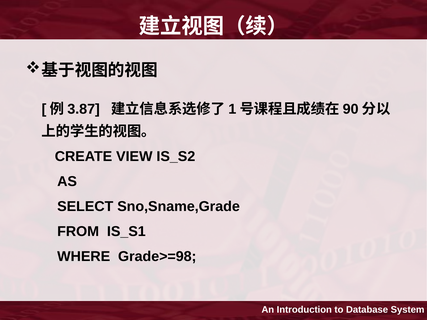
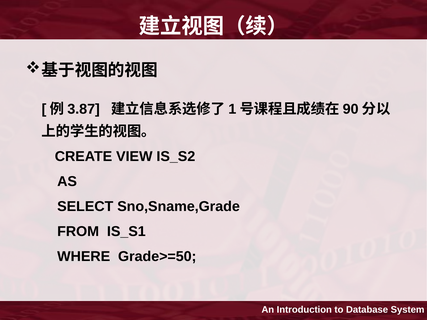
Grade>=98: Grade>=98 -> Grade>=50 (157, 257)
